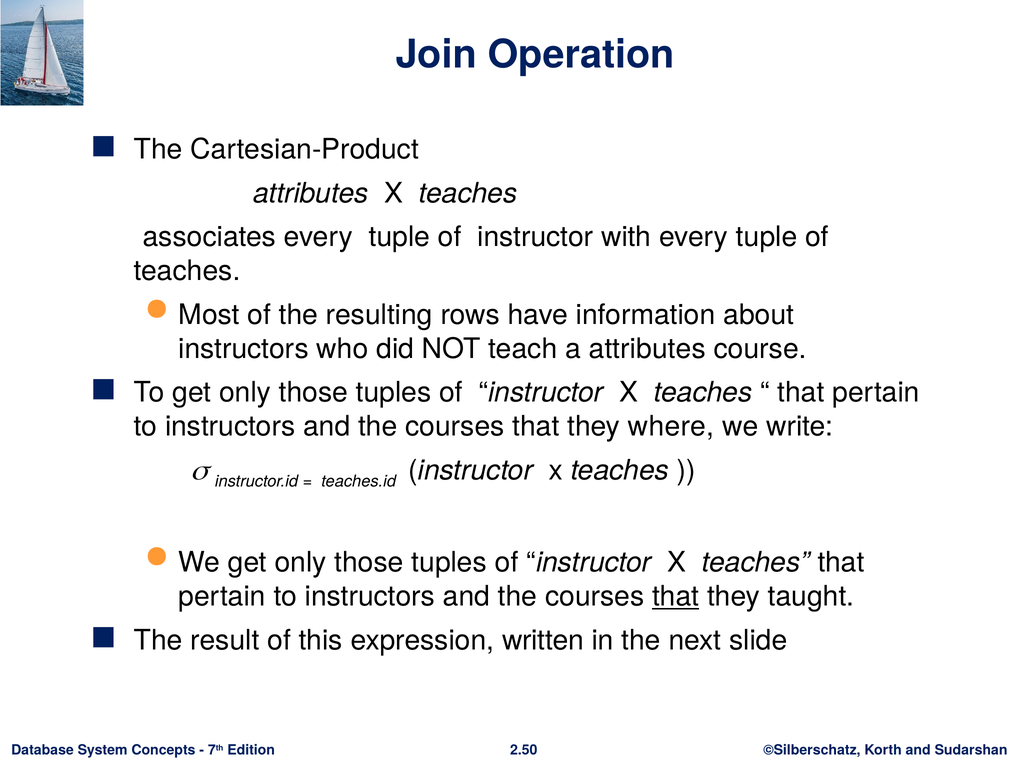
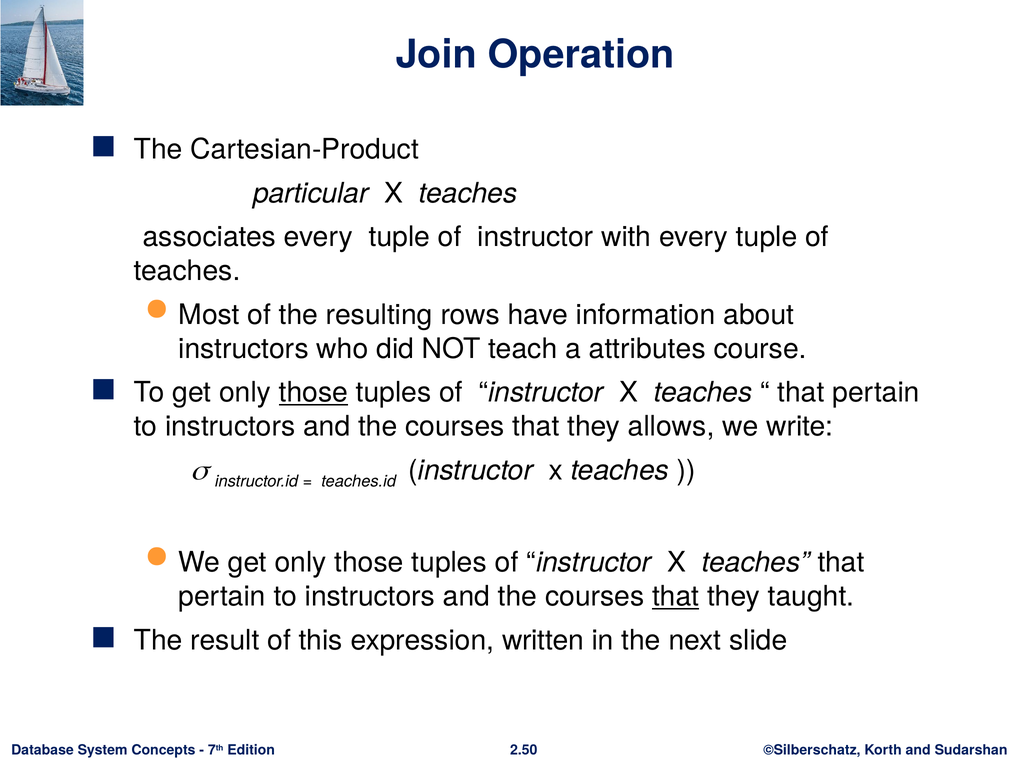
attributes: attributes -> particular (311, 193)
those underline: none -> present (313, 393)
where: where -> allows (671, 427)
